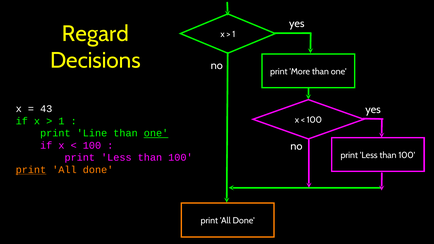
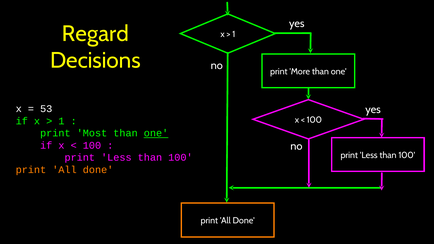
43: 43 -> 53 (46, 109)
Line: Line -> Most (92, 133)
print underline: present -> none (31, 170)
